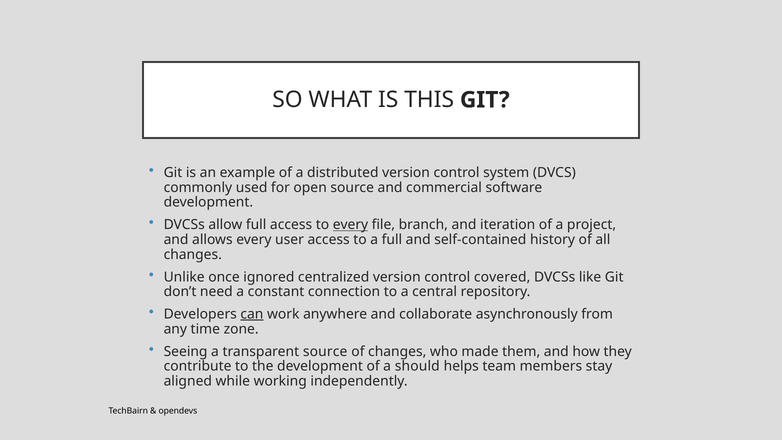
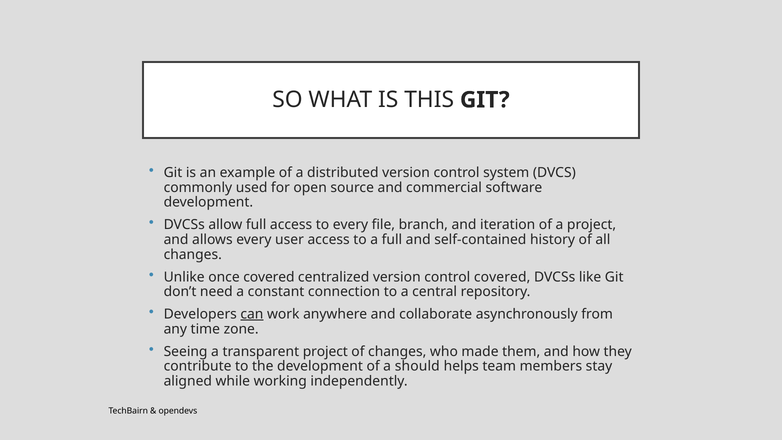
every underline: present -> none (350, 225)
once ignored: ignored -> covered (269, 277)
transparent source: source -> project (325, 351)
